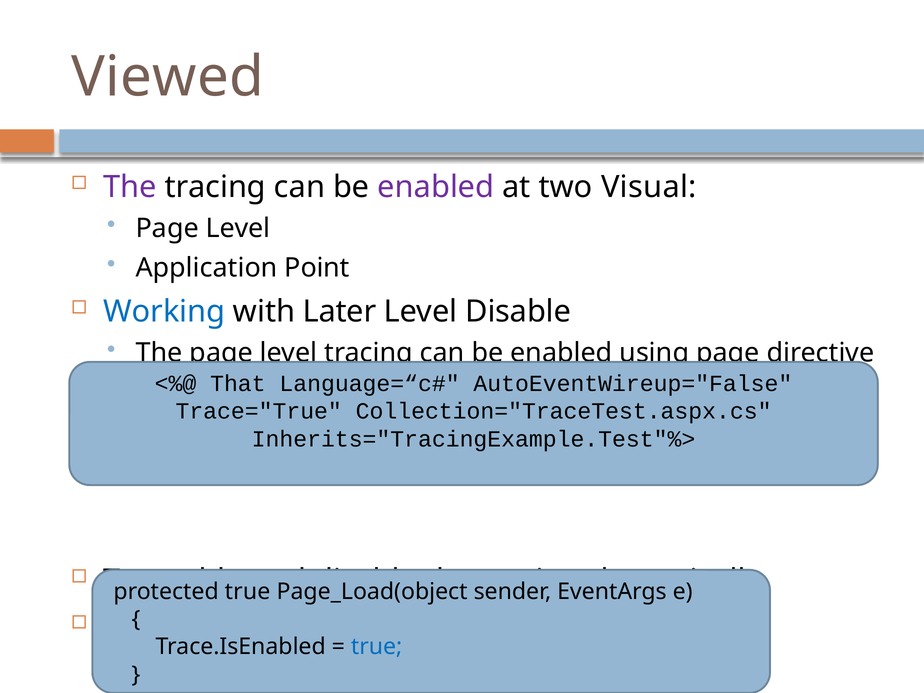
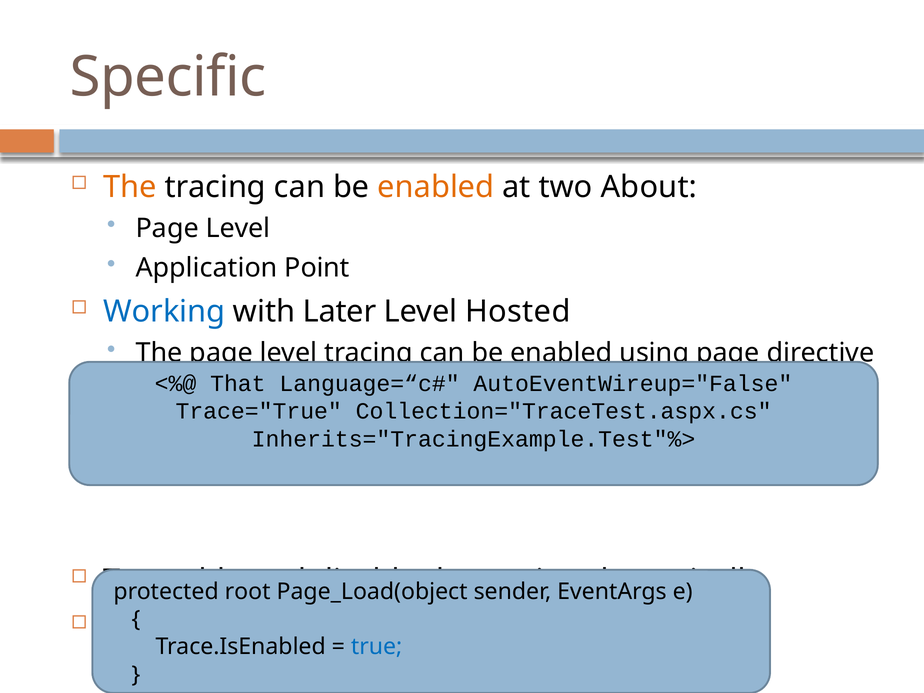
Viewed: Viewed -> Specific (168, 77)
The colour: purple -> orange (130, 187)
enabled colour: purple -> orange (436, 187)
Visual: Visual -> About (649, 187)
Level Disable: Disable -> Hosted (518, 312)
true: true -> root (248, 591)
